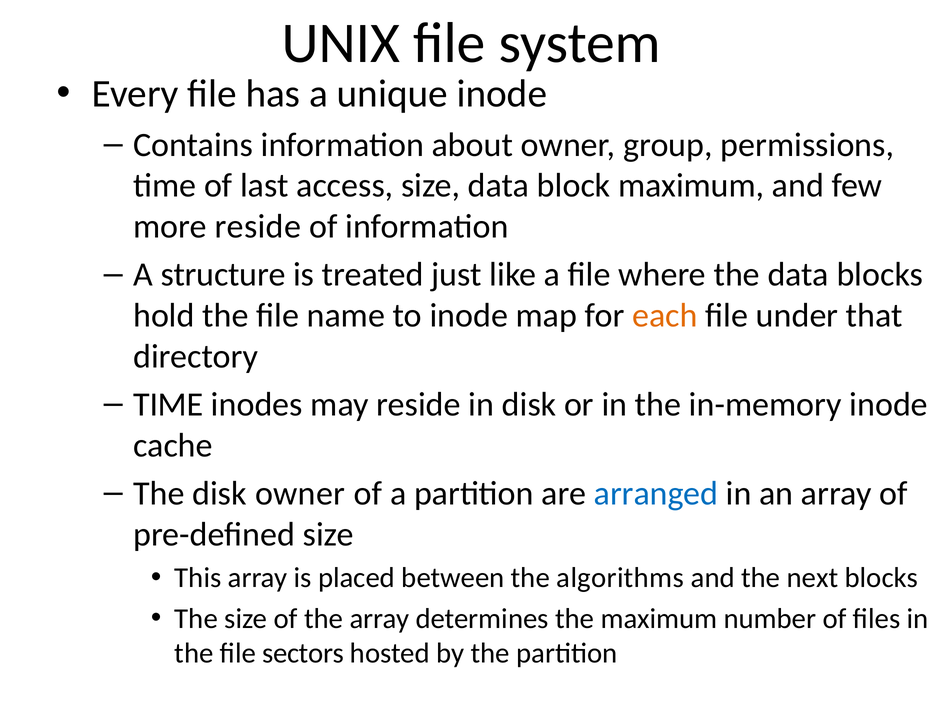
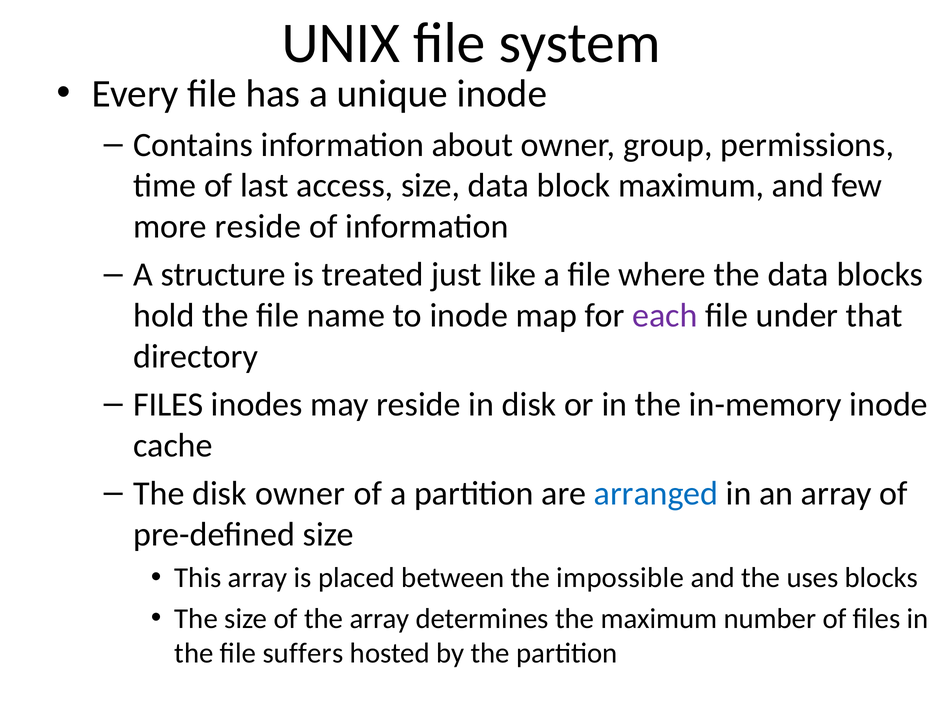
each colour: orange -> purple (665, 316)
TIME: TIME -> FILES (168, 405)
algorithms: algorithms -> impossible (620, 578)
next: next -> uses (813, 578)
sectors: sectors -> suffers (303, 653)
